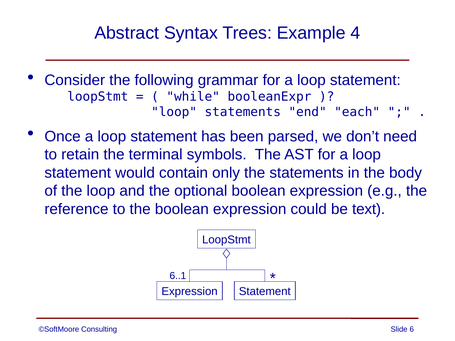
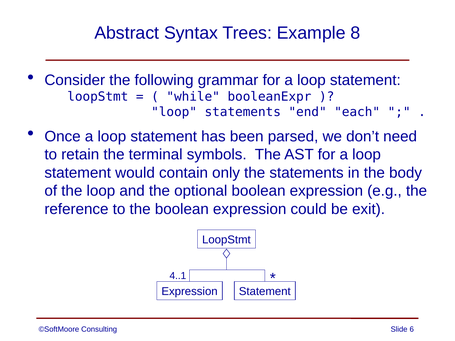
4: 4 -> 8 (355, 33)
text: text -> exit (369, 209)
6..1: 6..1 -> 4..1 (178, 276)
